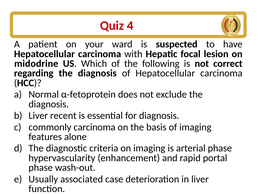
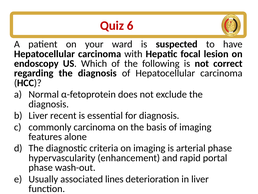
4: 4 -> 6 (130, 26)
midodrine: midodrine -> endoscopy (36, 63)
case: case -> lines (114, 179)
